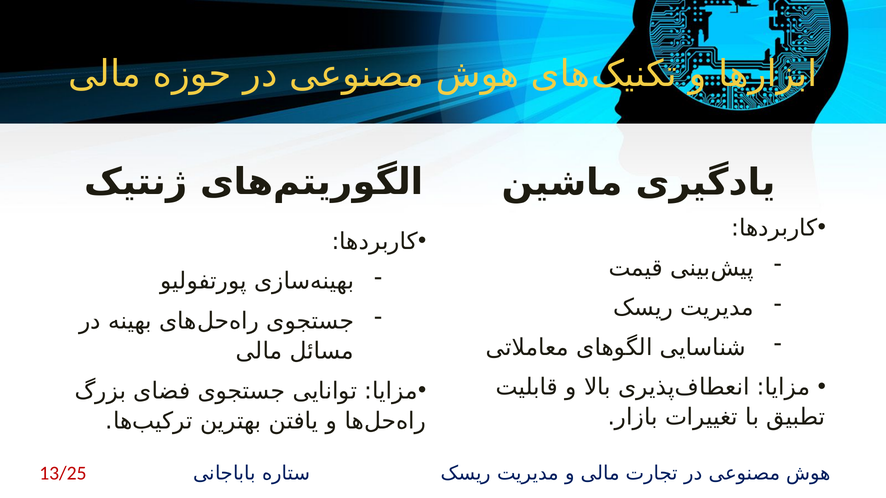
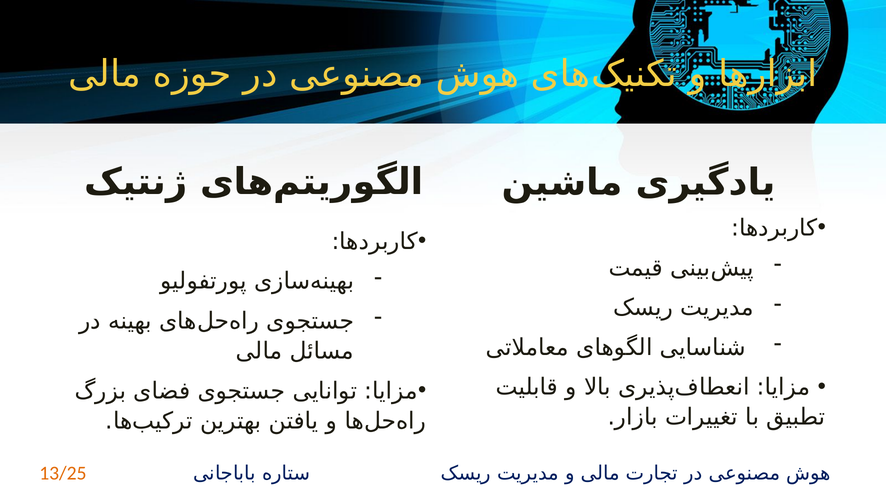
13/25 colour: red -> orange (63, 474)
